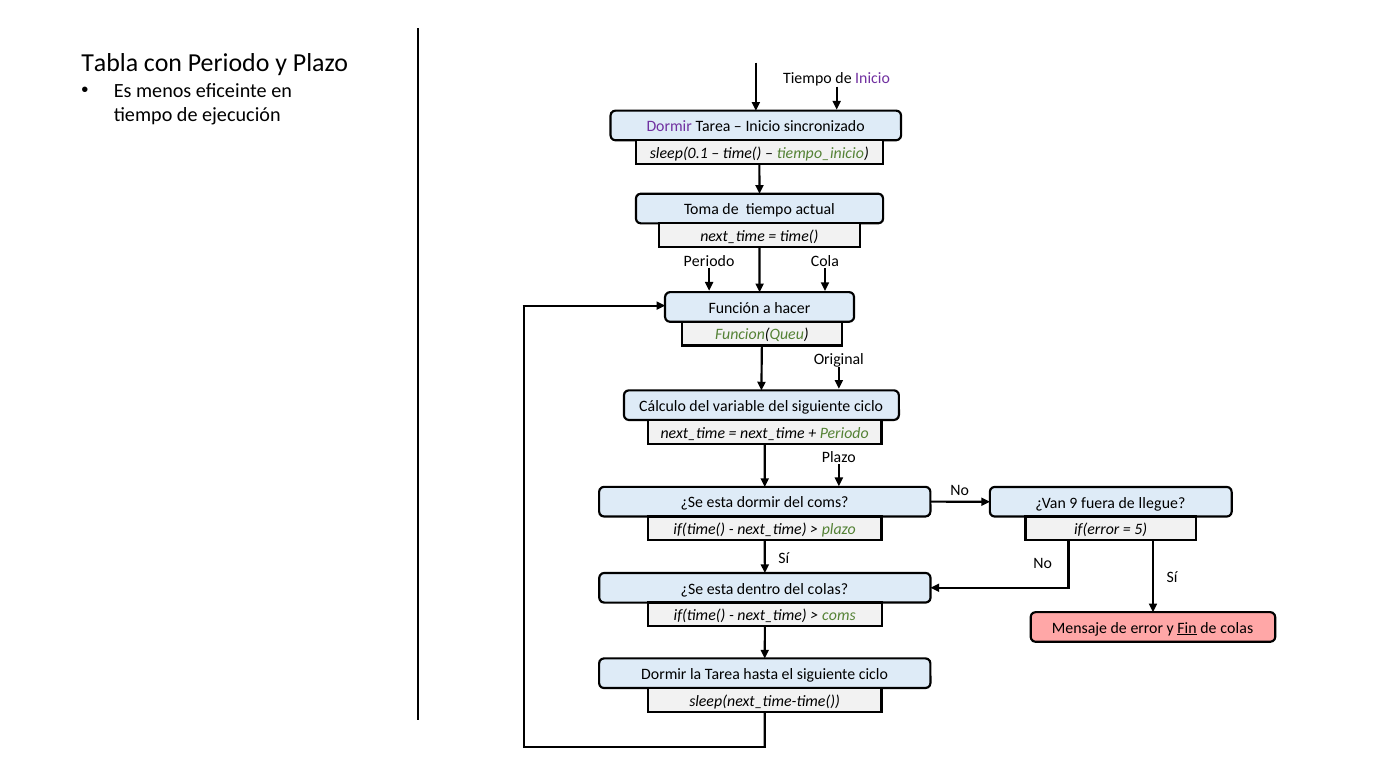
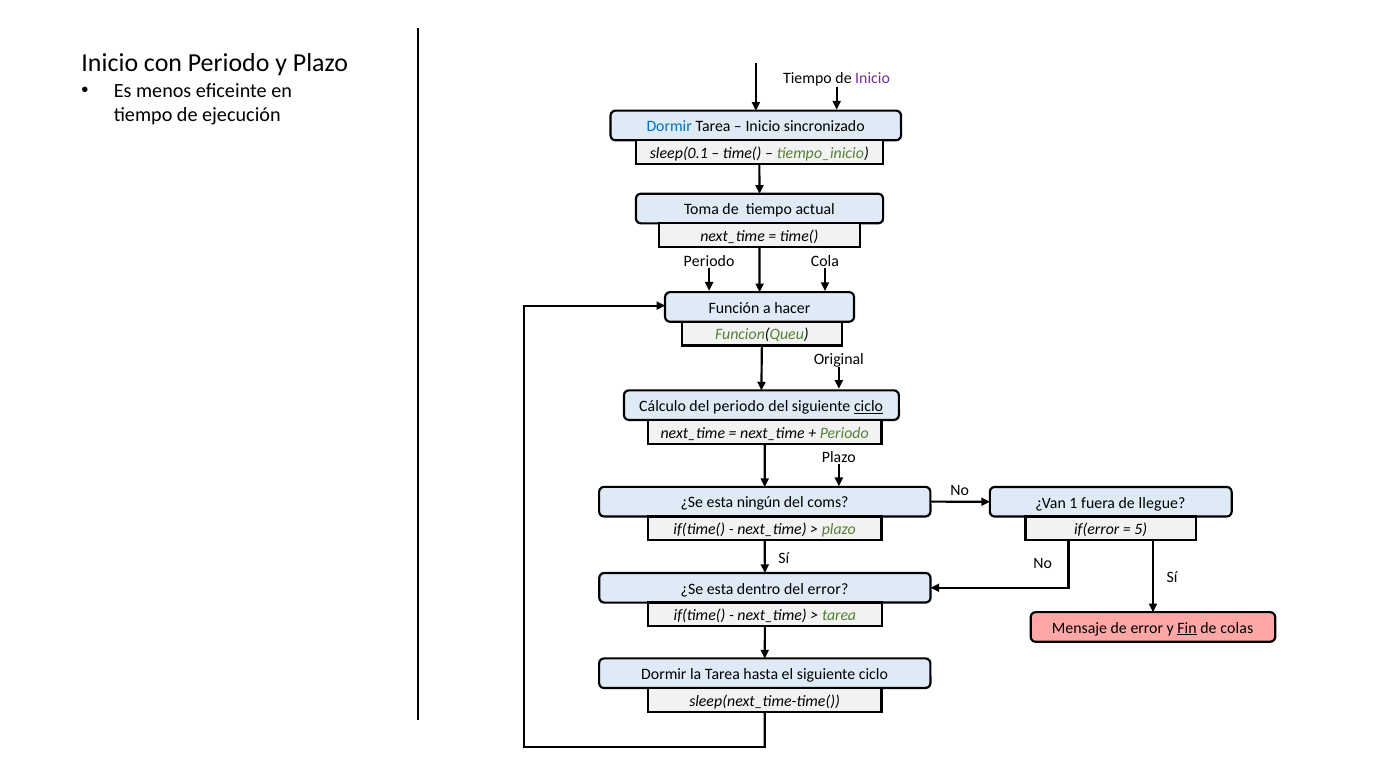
Tabla: Tabla -> Inicio (110, 63)
Dormir colour: purple -> blue (669, 127)
del variable: variable -> periodo (739, 406)
ciclo underline: none -> present (869, 406)
esta dormir: dormir -> ningún (759, 503)
9: 9 -> 1 (1073, 503)
del colas: colas -> error (828, 589)
coms: coms -> tarea (839, 616)
